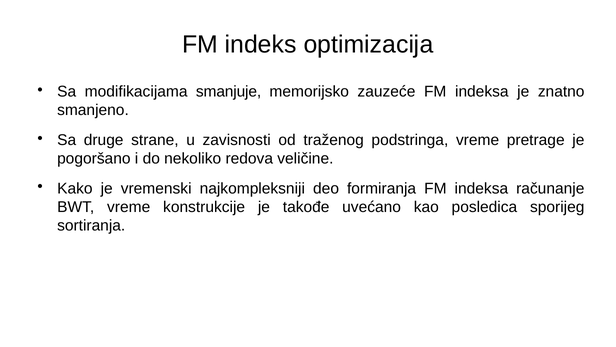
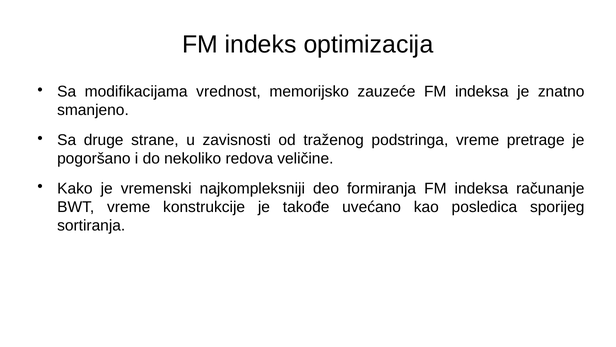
smanjuje: smanjuje -> vrednost (228, 91)
